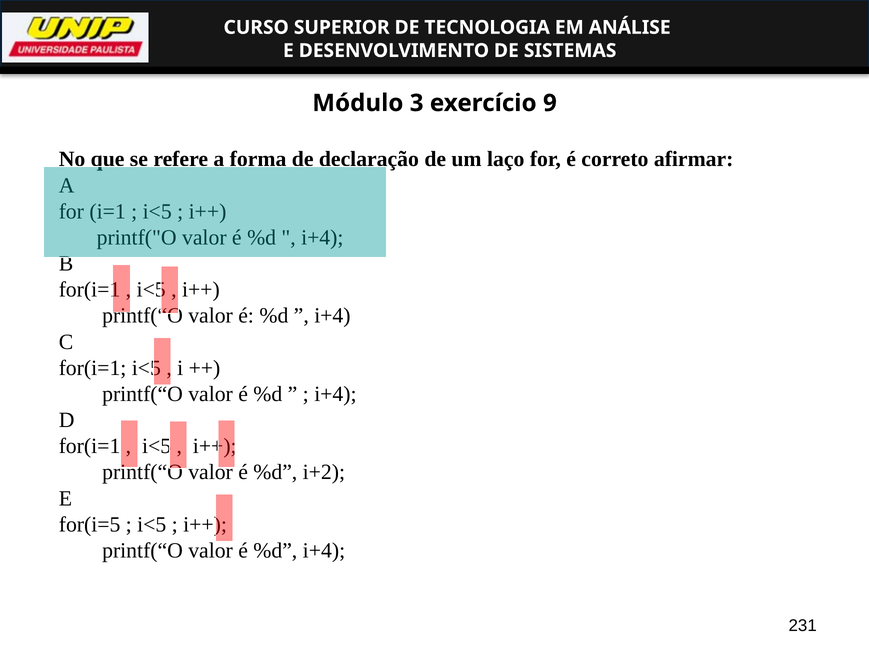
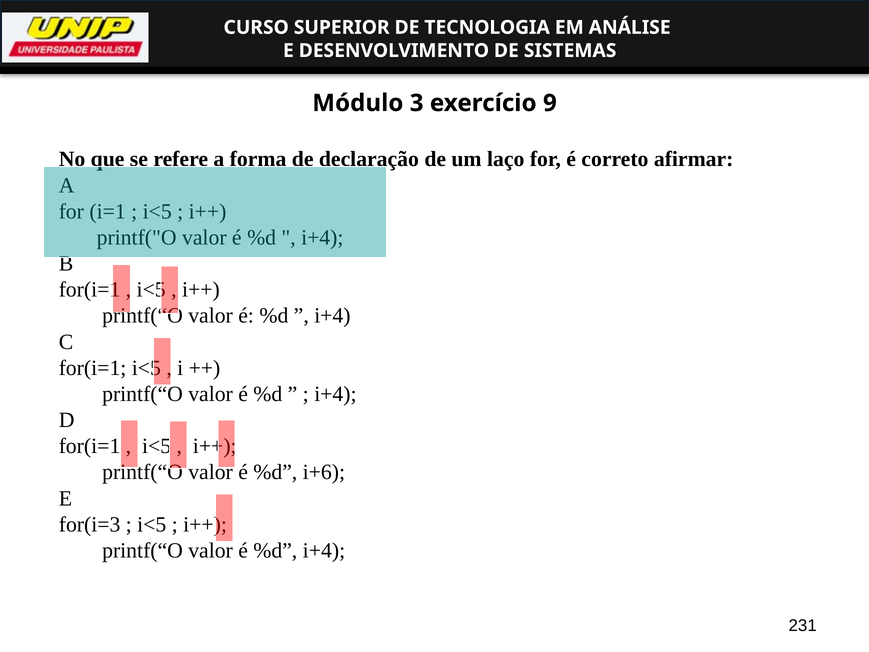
i+2: i+2 -> i+6 (324, 472)
for(i=5: for(i=5 -> for(i=3 (90, 524)
